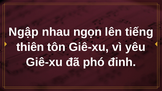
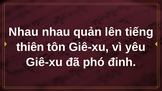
Ngập: Ngập -> Nhau (24, 32)
ngọn: ngọn -> quản (87, 32)
